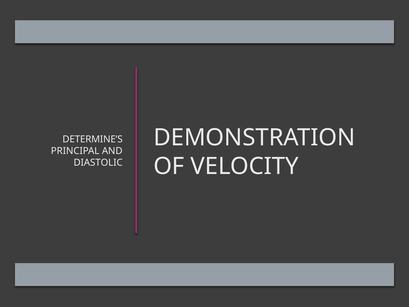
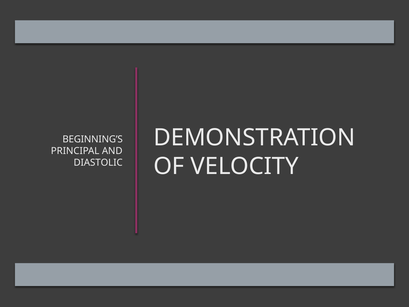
DETERMINE’S: DETERMINE’S -> BEGINNING’S (93, 139)
